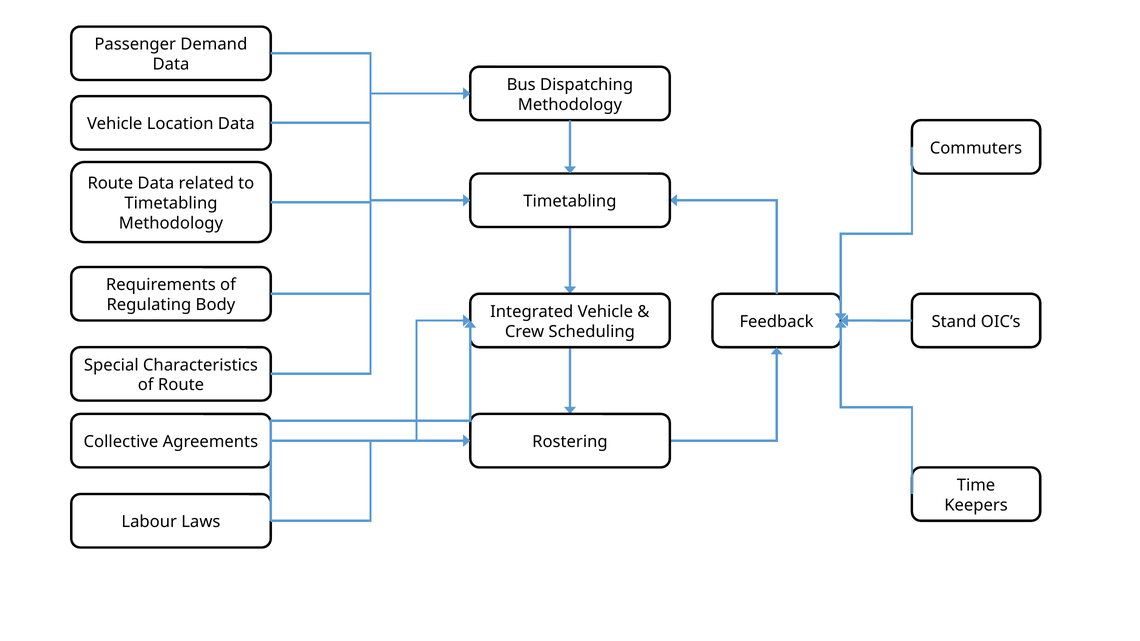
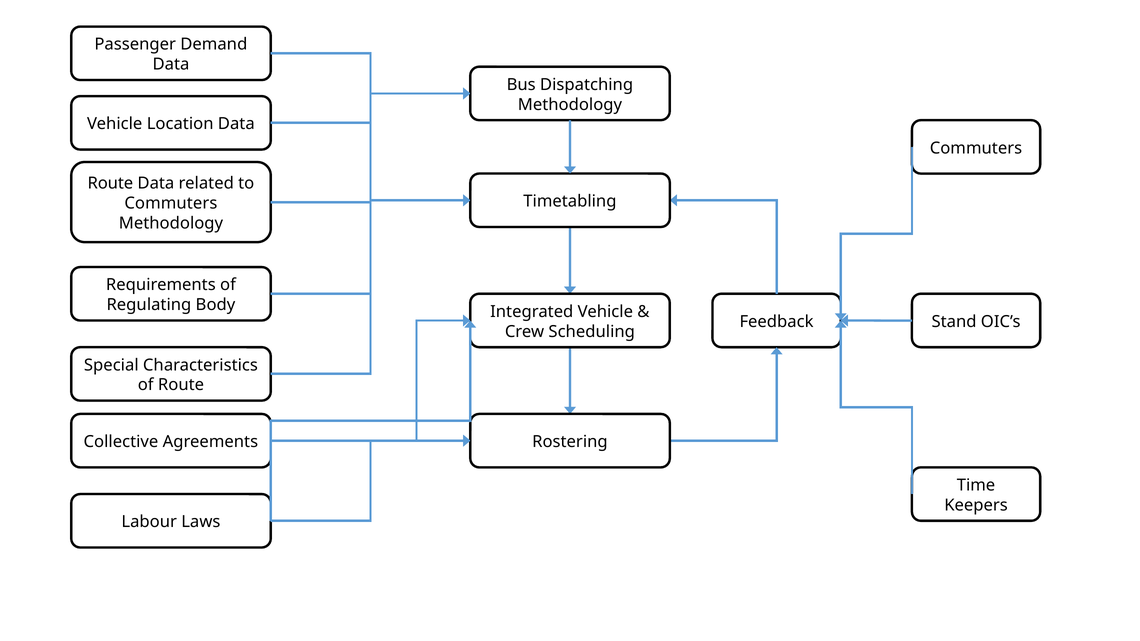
Timetabling: Timetabling -> Commuters (171, 203)
